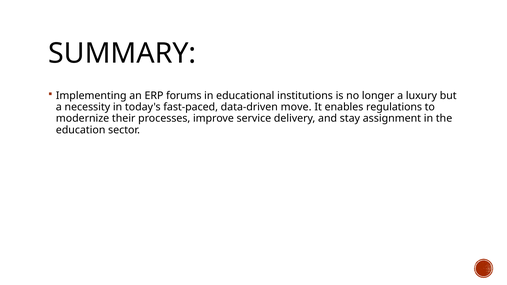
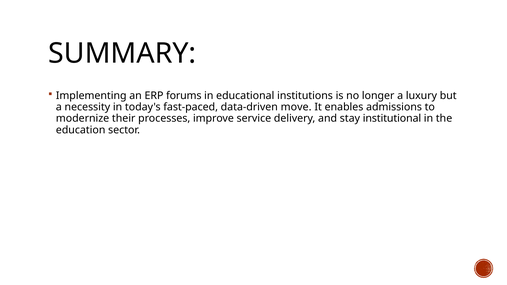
regulations: regulations -> admissions (394, 107)
assignment: assignment -> institutional (392, 119)
